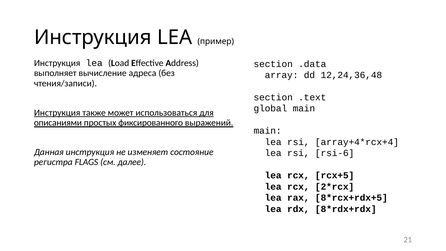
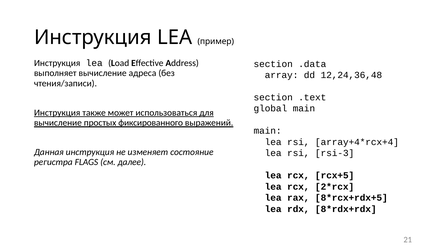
описаниями: описаниями -> вычисление (58, 123)
rsi-6: rsi-6 -> rsi-3 (335, 153)
